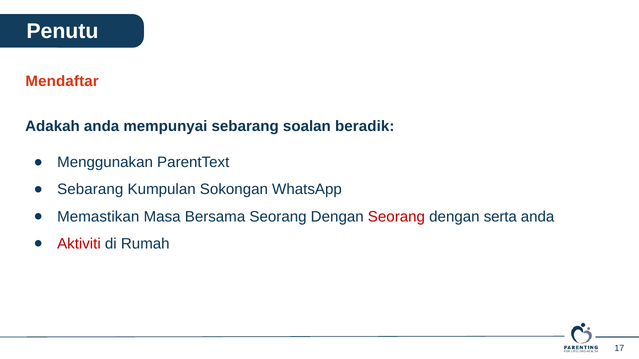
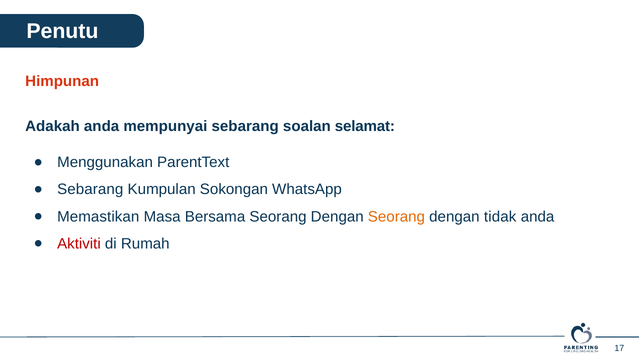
Mendaftar: Mendaftar -> Himpunan (62, 81)
beradik: beradik -> selamat (365, 126)
Seorang colour: red -> orange (396, 217)
serta: serta -> tidak (500, 217)
